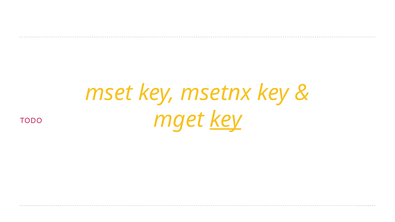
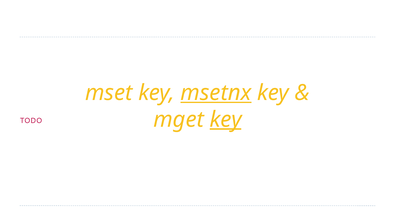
msetnx underline: none -> present (216, 93)
